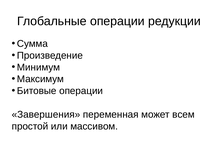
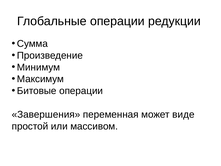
всем: всем -> виде (183, 114)
